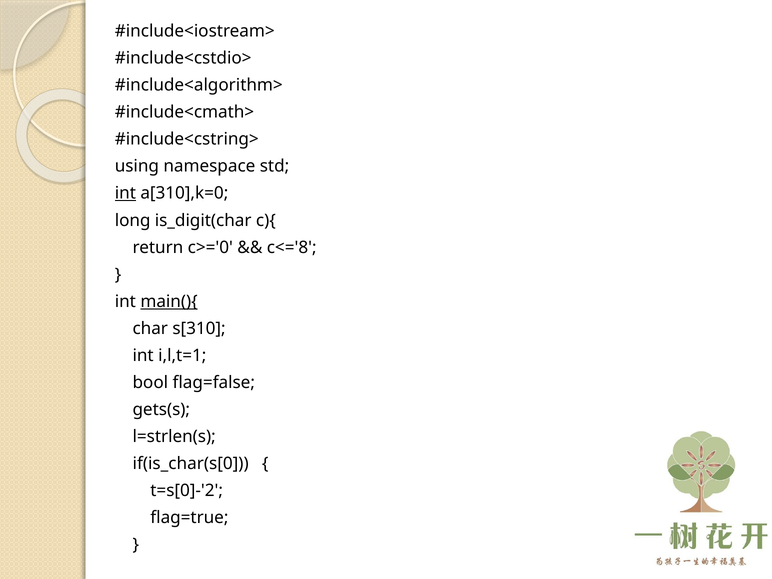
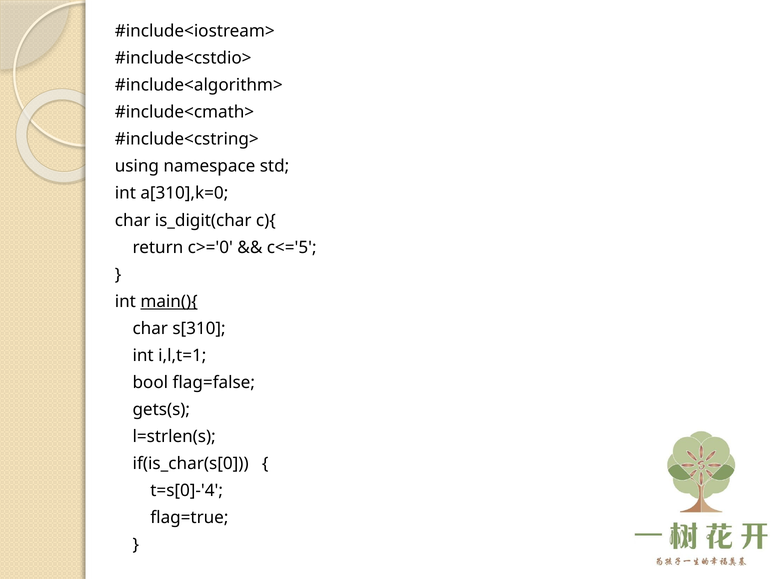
int underline: present -> none (125, 193)
long: long -> char (133, 220)
c<='8: c<='8 -> c<='5 (292, 247)
t=s[0]-'2: t=s[0]-'2 -> t=s[0]-'4 (187, 491)
